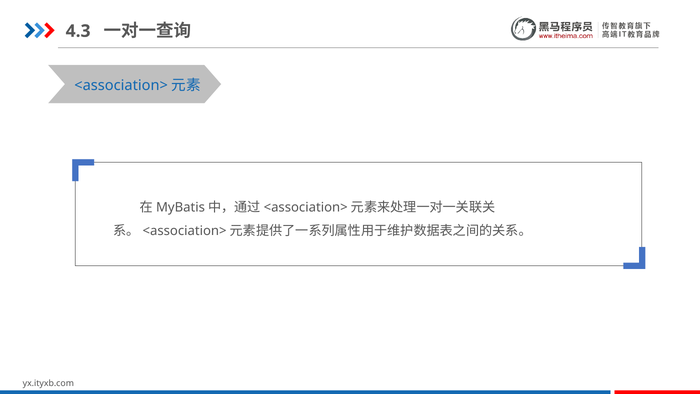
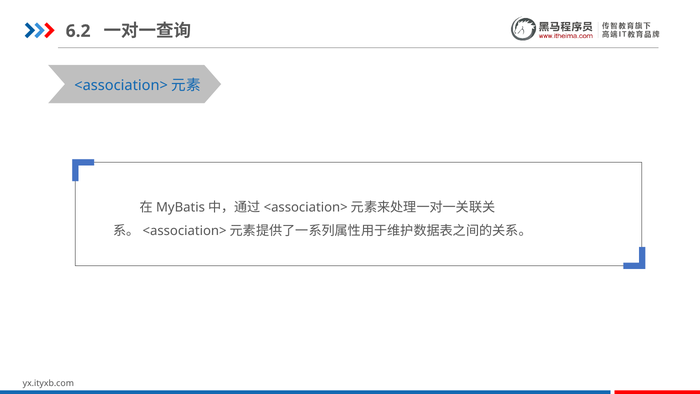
4.3: 4.3 -> 6.2 (78, 31)
